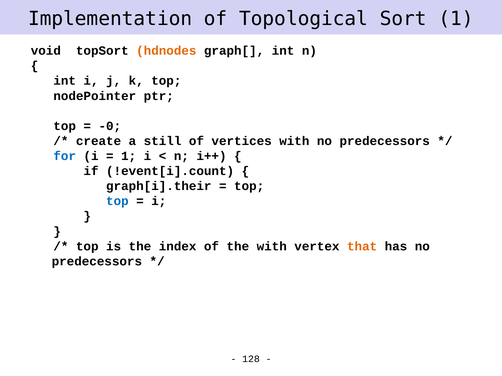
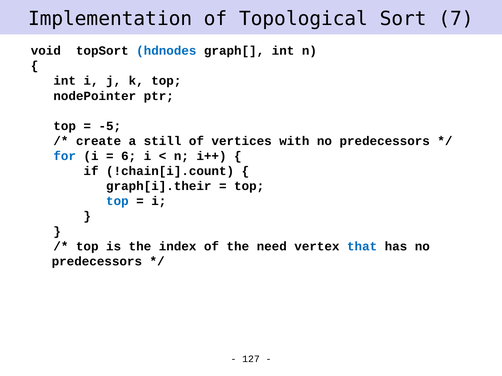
Sort 1: 1 -> 7 (456, 19)
hdnodes colour: orange -> blue (166, 51)
-0: -0 -> -5 (110, 126)
1: 1 -> 6 (129, 156)
!event[i].count: !event[i].count -> !chain[i].count (170, 171)
the with: with -> need (272, 247)
that colour: orange -> blue (362, 247)
128: 128 -> 127 (251, 359)
